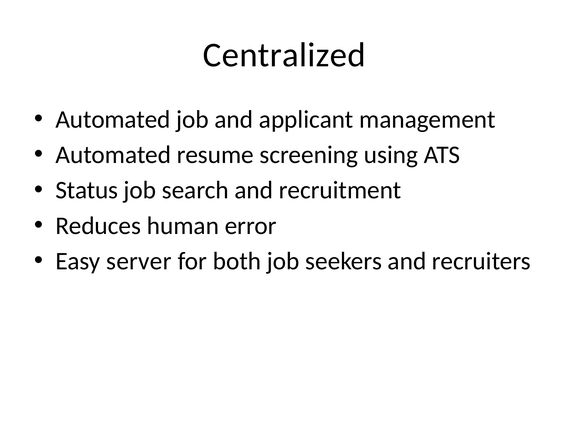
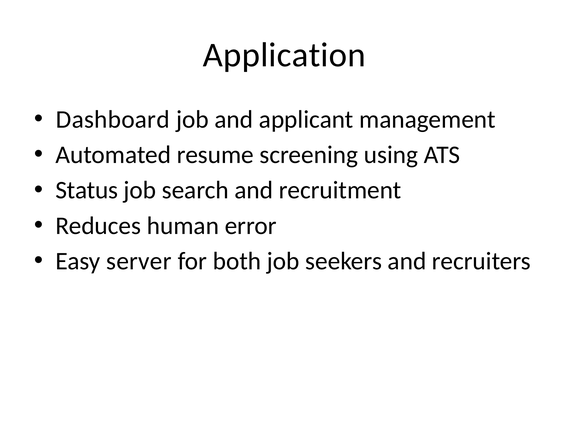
Centralized: Centralized -> Application (284, 55)
Automated: Automated -> Dashboard (113, 119)
